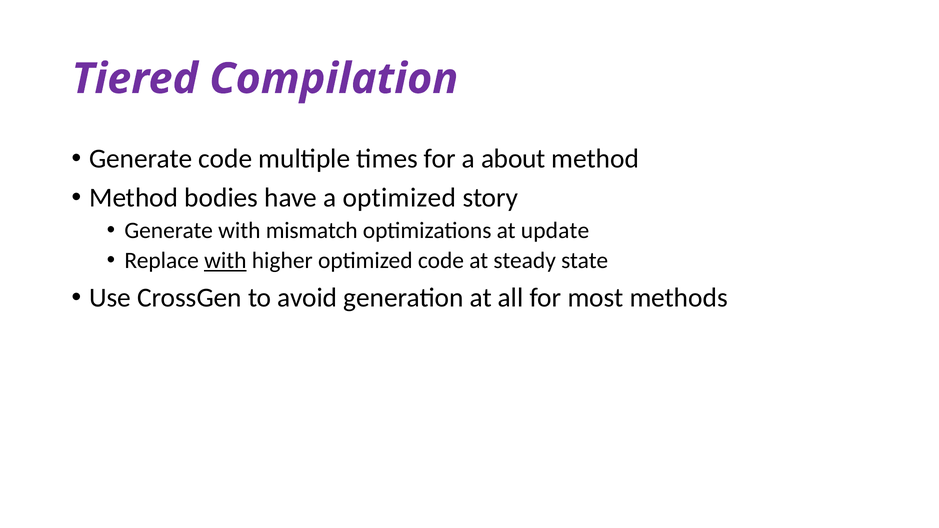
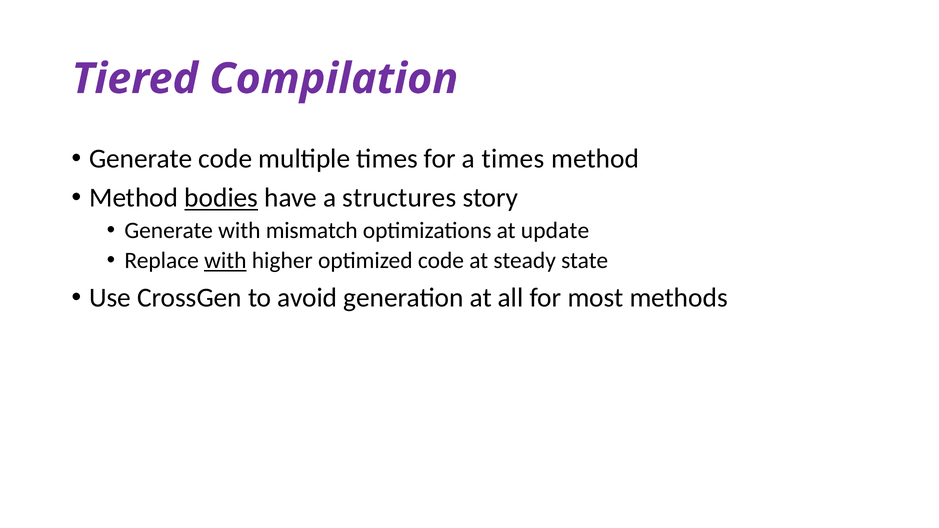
a about: about -> times (513, 159)
bodies underline: none -> present (221, 198)
a optimized: optimized -> structures (399, 198)
